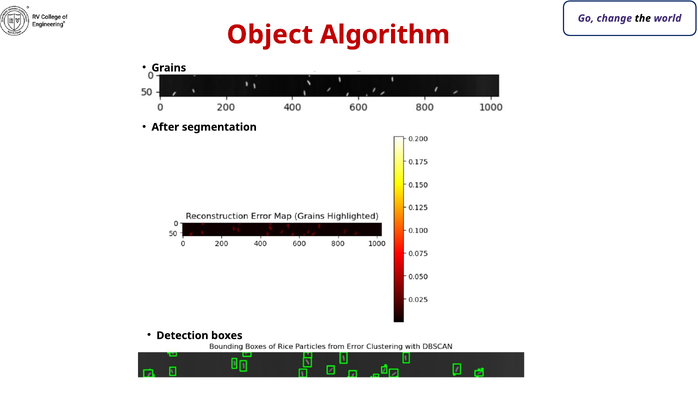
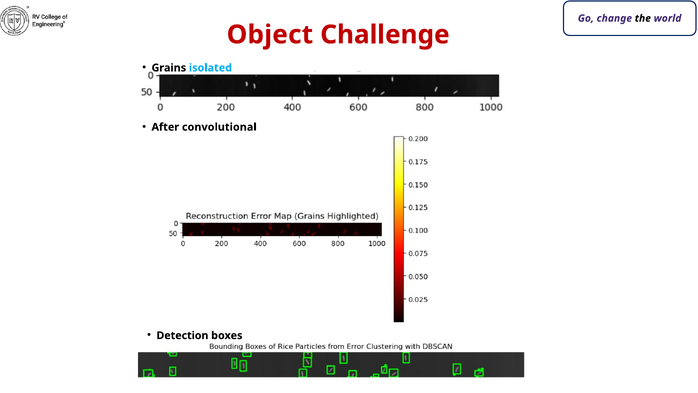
Algorithm: Algorithm -> Challenge (385, 35)
isolated colour: white -> light blue (210, 68)
segmentation: segmentation -> convolutional (219, 127)
